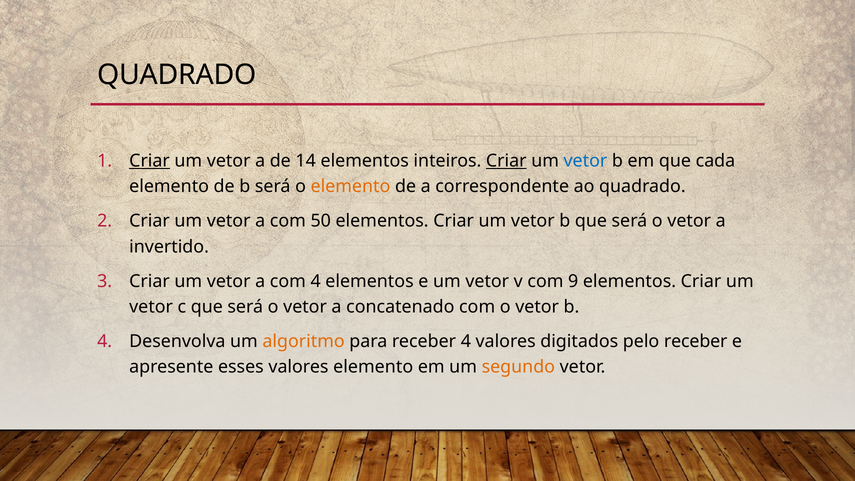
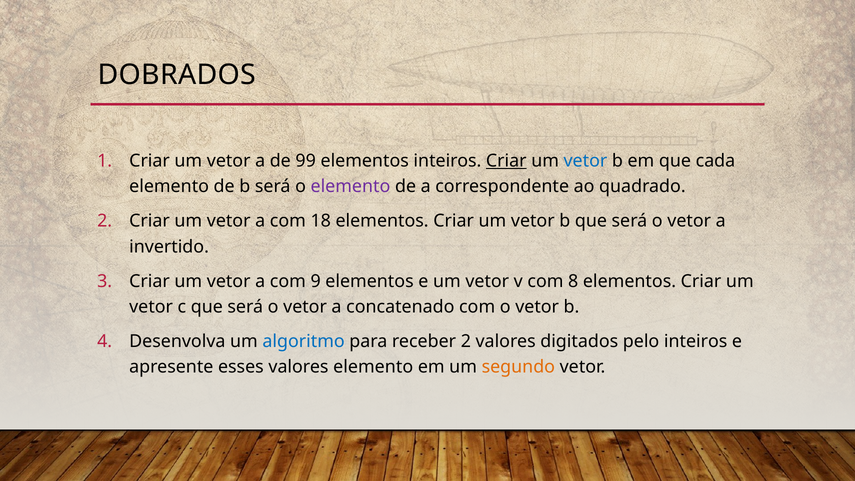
QUADRADO: QUADRADO -> DOBRADOS (177, 75)
Criar underline: present -> none (150, 161)
14: 14 -> 99 (306, 161)
elemento colour: orange -> purple (350, 186)
50: 50 -> 18 (321, 221)
com 4: 4 -> 9 (316, 281)
9: 9 -> 8 (573, 281)
algoritmo colour: orange -> blue (304, 341)
receber 4: 4 -> 2 (466, 341)
pelo receber: receber -> inteiros (696, 341)
